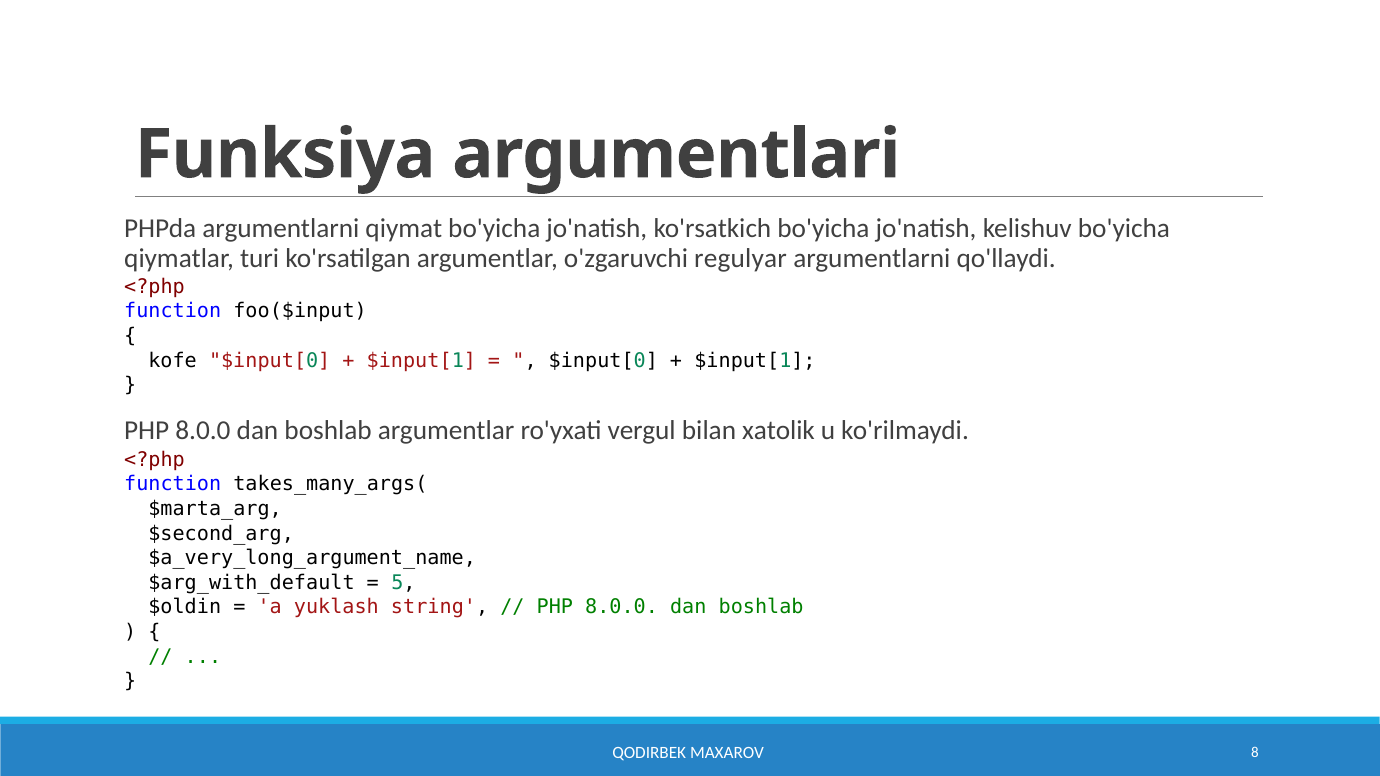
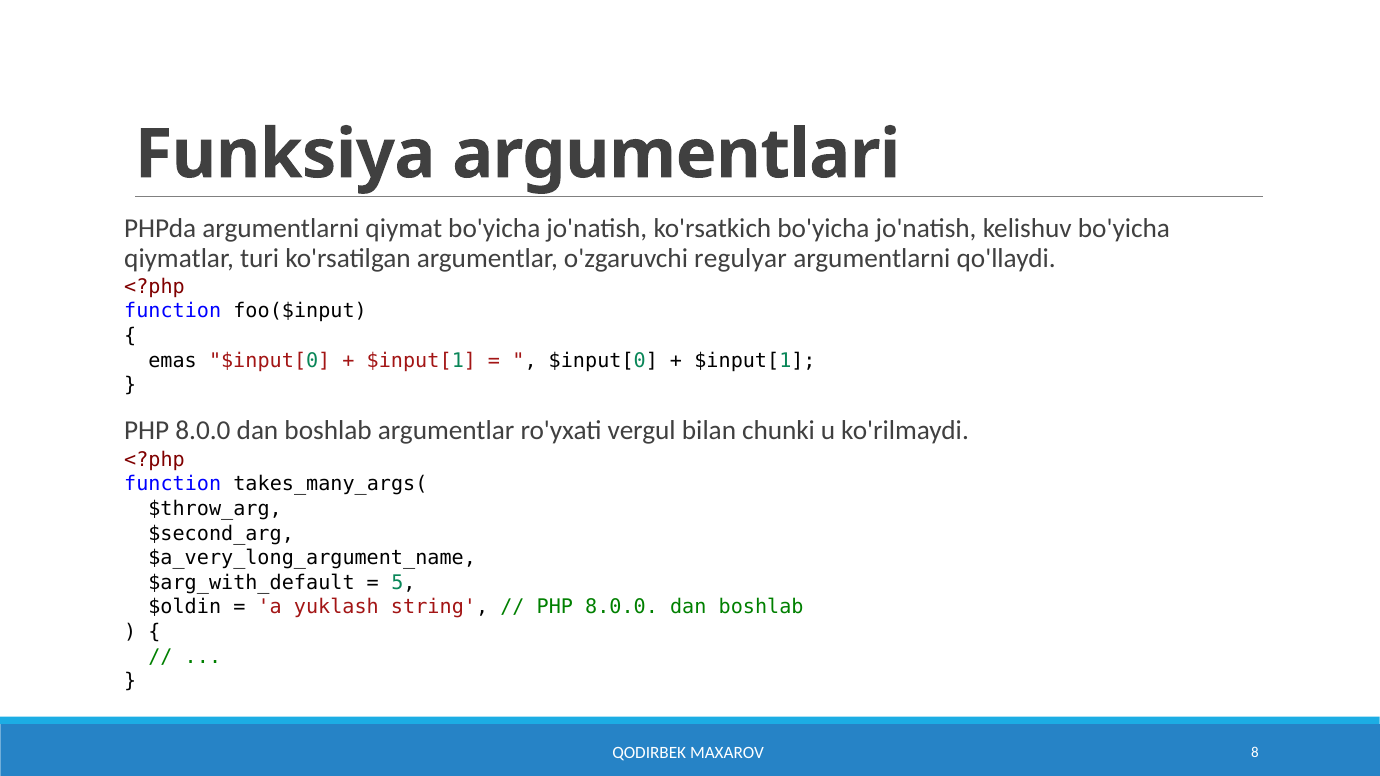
kofe: kofe -> emas (173, 361)
xatolik: xatolik -> chunki (778, 431)
$marta_arg: $marta_arg -> $throw_arg (215, 509)
